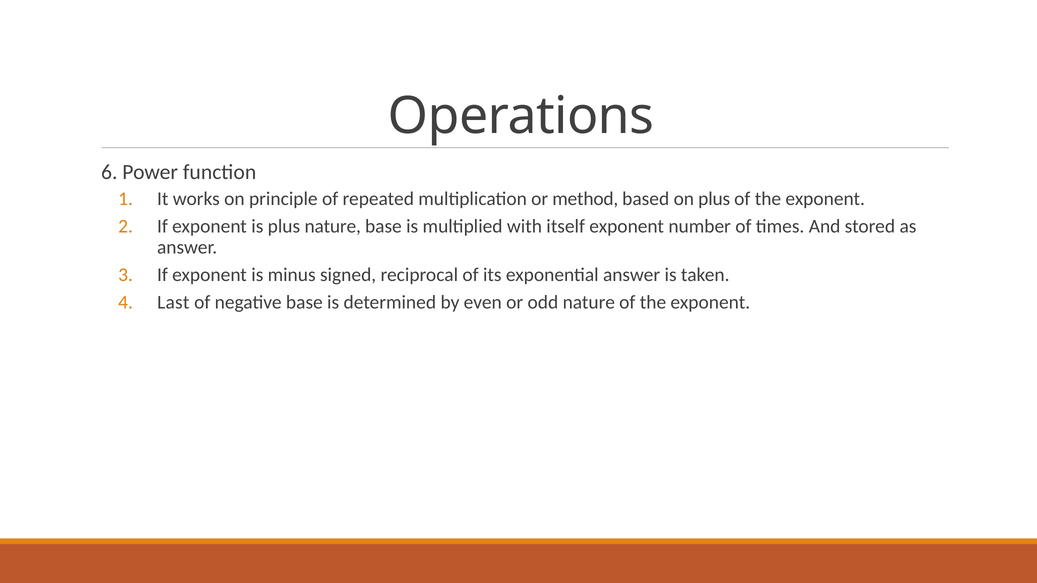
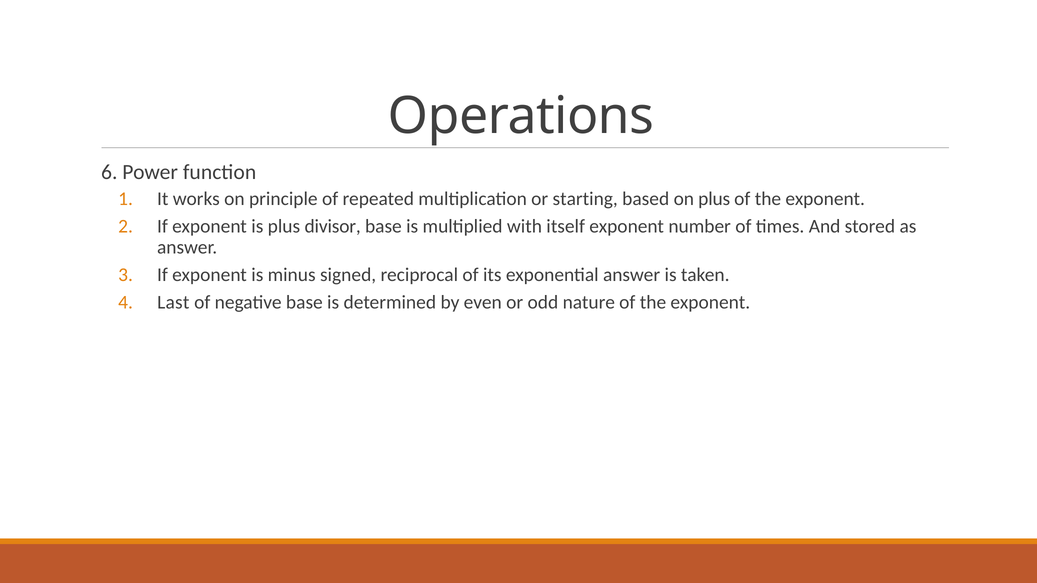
method: method -> starting (585, 199)
plus nature: nature -> divisor (333, 226)
